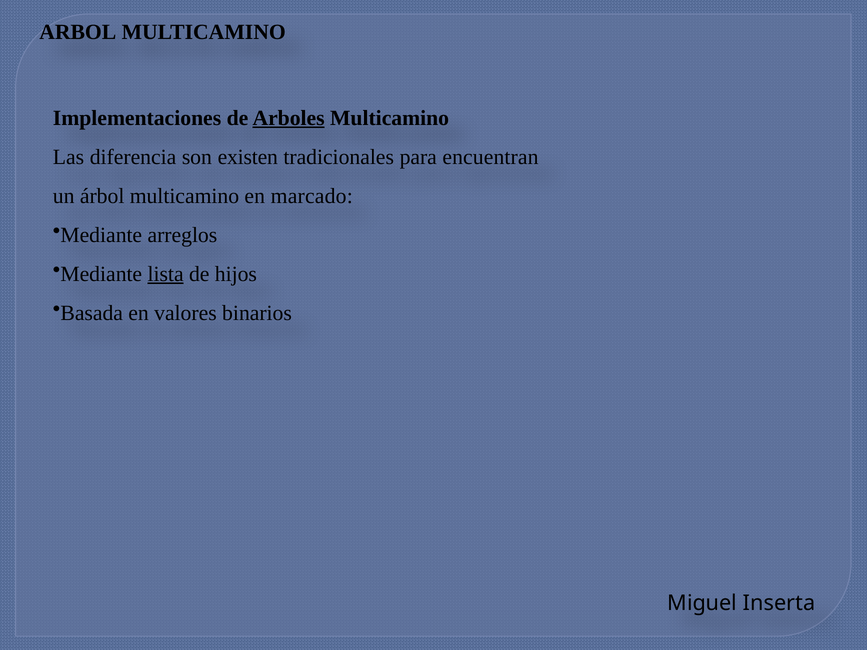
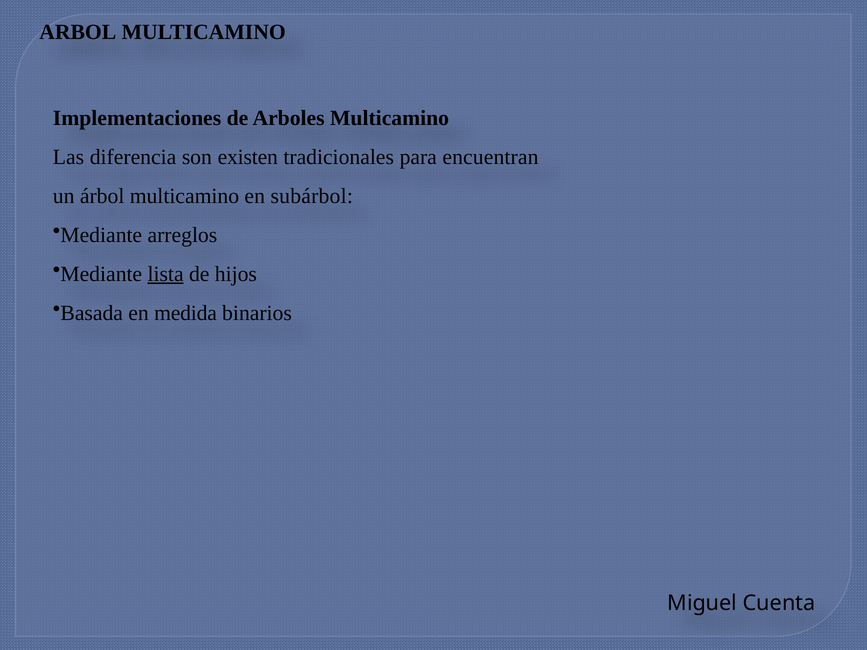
Arboles underline: present -> none (289, 118)
marcado: marcado -> subárbol (312, 196)
valores: valores -> medida (186, 313)
Inserta: Inserta -> Cuenta (779, 603)
